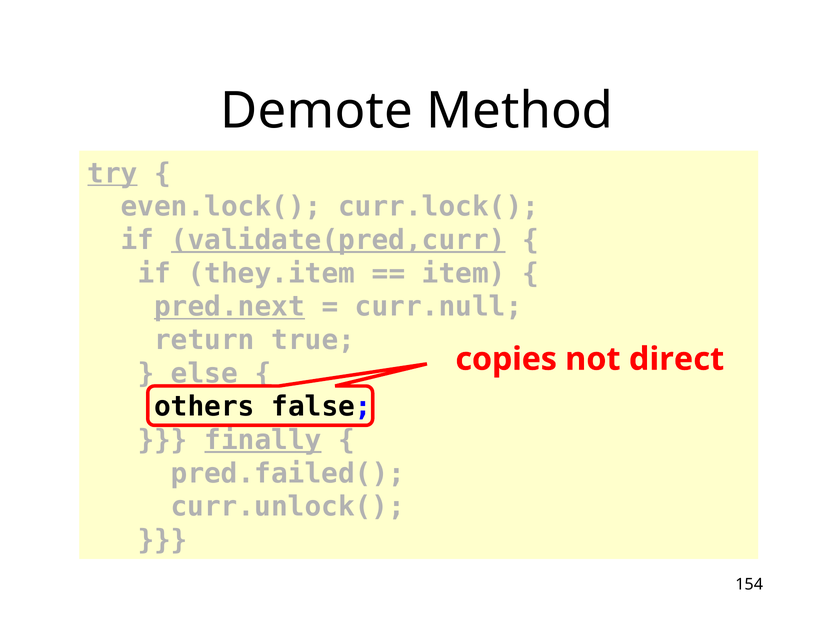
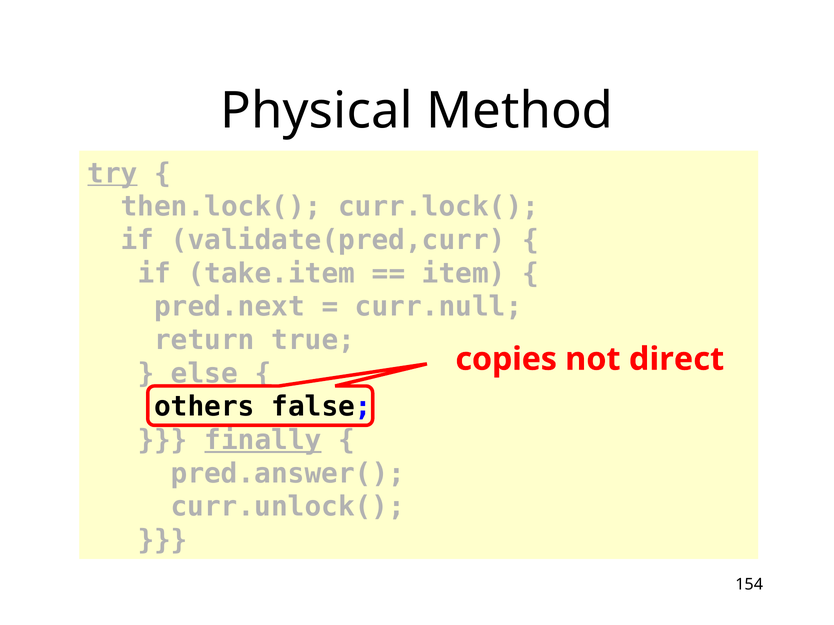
Demote: Demote -> Physical (317, 111)
even.lock(: even.lock( -> then.lock( (221, 207)
validate(pred,curr underline: present -> none (338, 240)
they.item: they.item -> take.item (271, 274)
pred.next underline: present -> none (230, 307)
pred.failed(: pred.failed( -> pred.answer( (288, 474)
